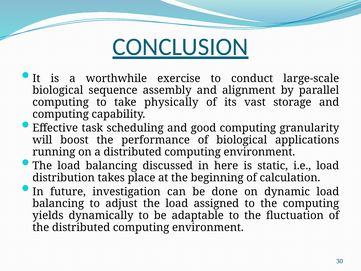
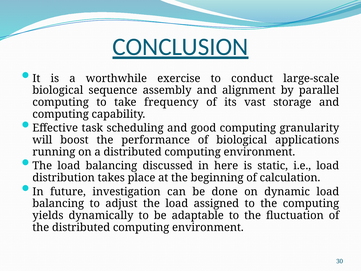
physically: physically -> frequency (171, 102)
